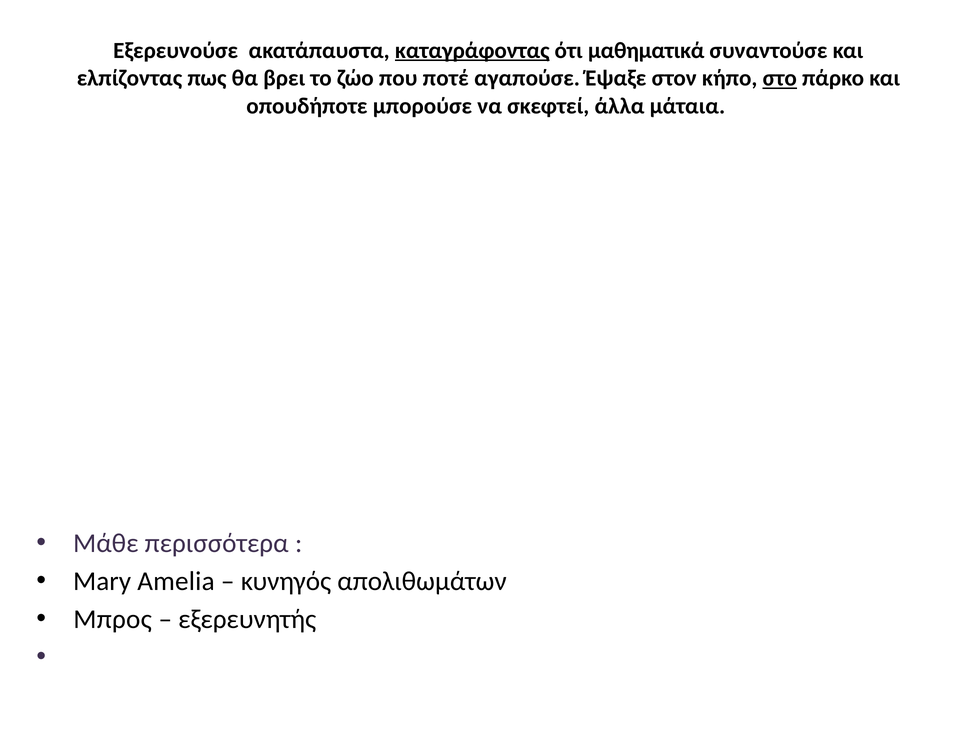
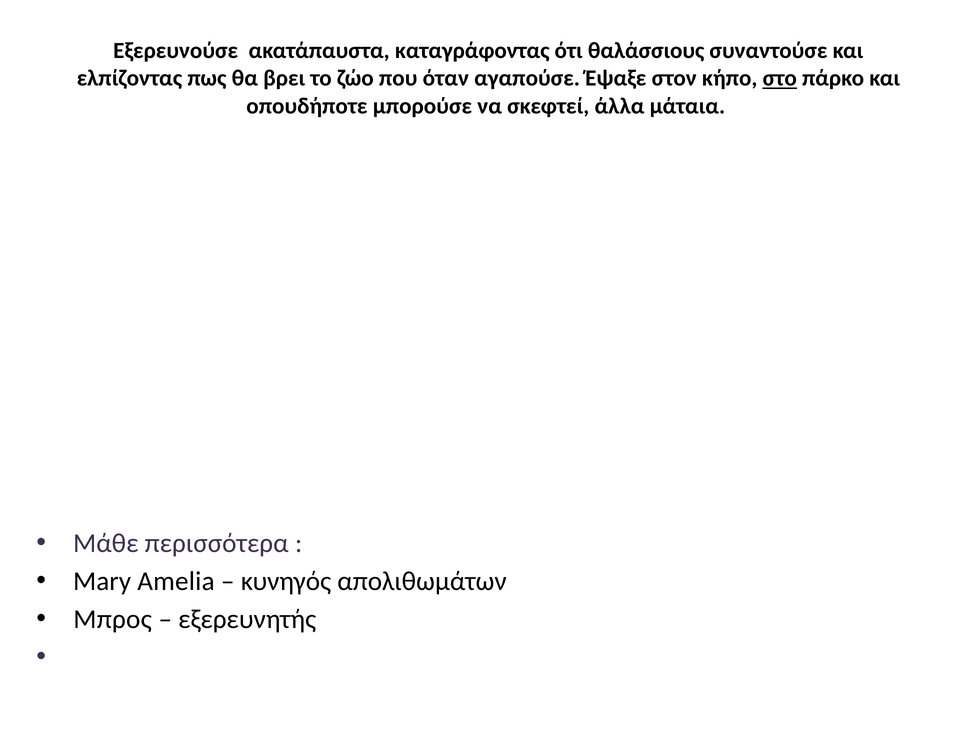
καταγράφοντας underline: present -> none (472, 50)
μαθηματικά: μαθηματικά -> θαλάσσιους (646, 50)
ποτέ: ποτέ -> όταν (446, 78)
